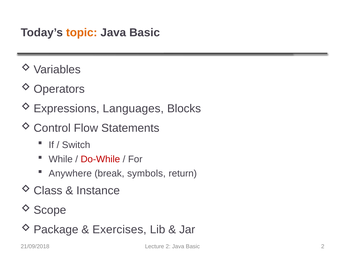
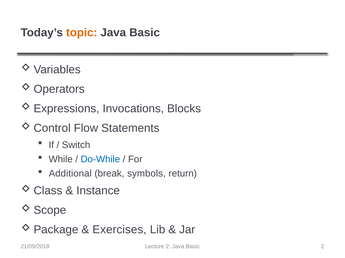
Languages: Languages -> Invocations (133, 109)
Do-While colour: red -> blue (100, 160)
Anywhere: Anywhere -> Additional (70, 174)
